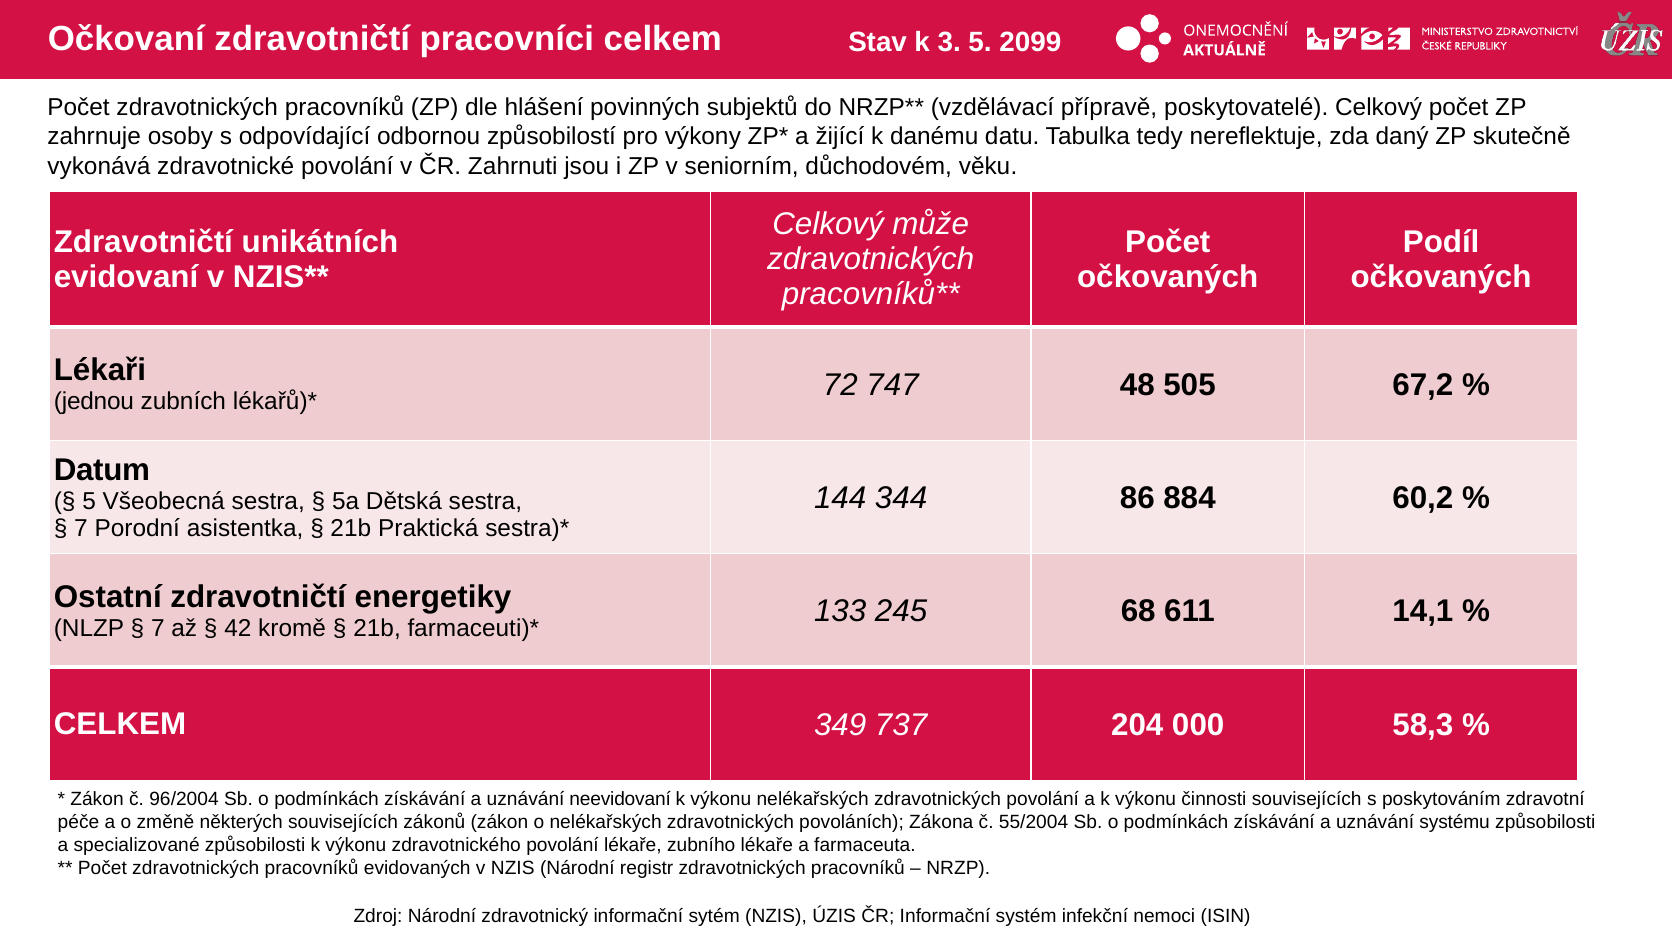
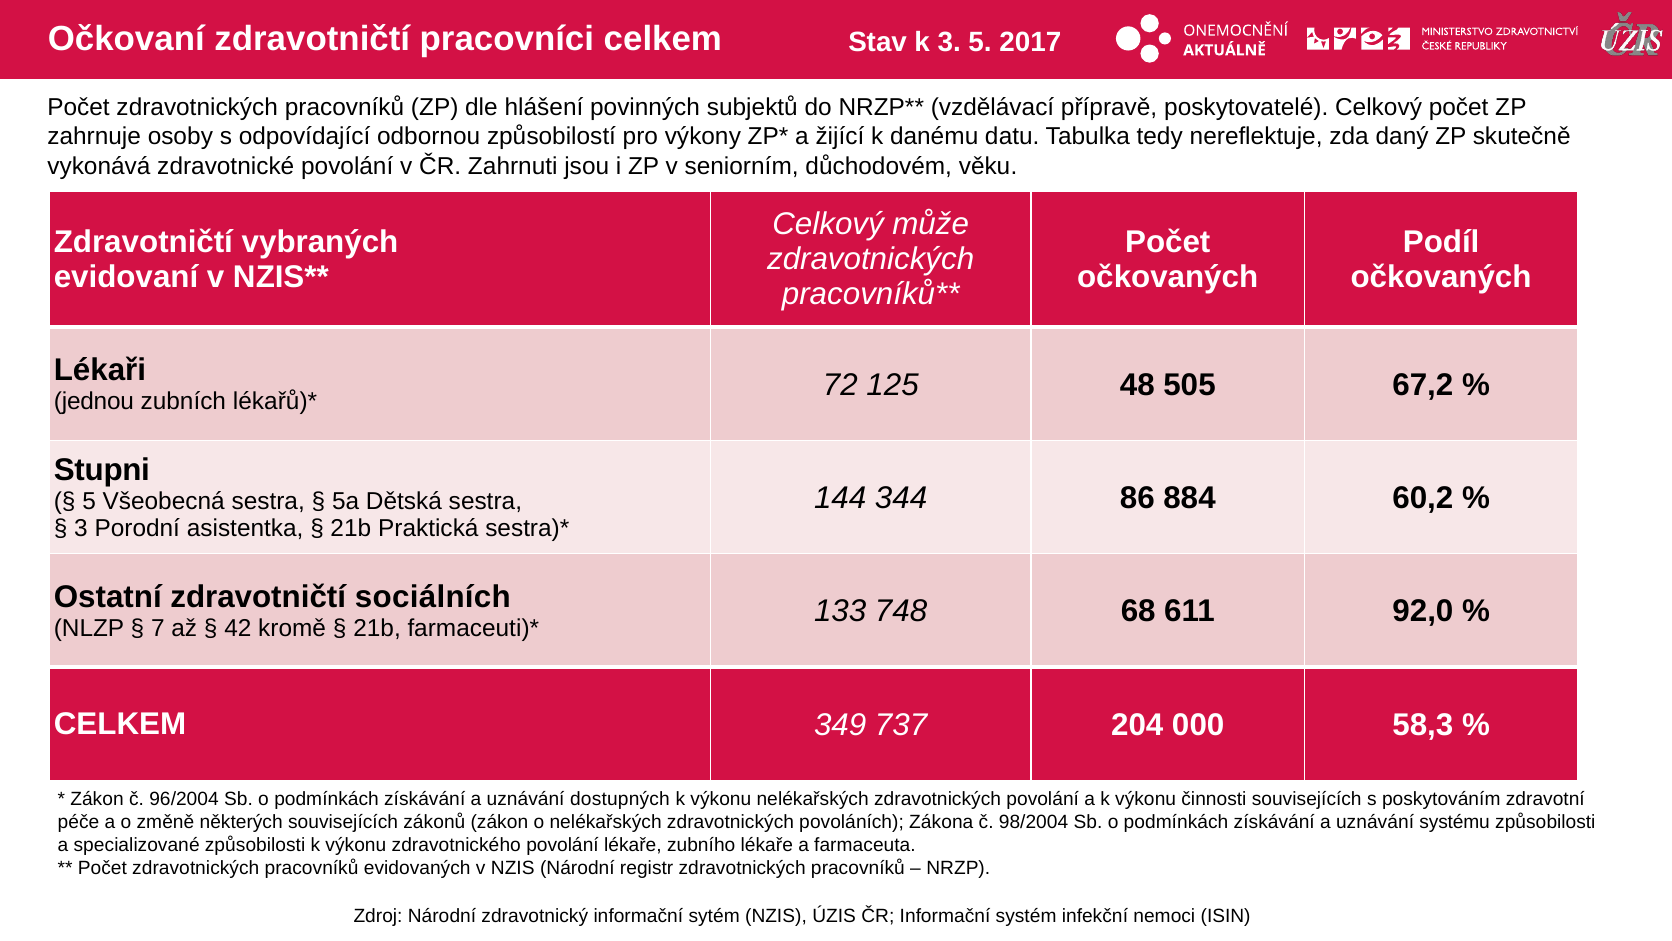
2099: 2099 -> 2017 (1030, 42)
unikátních: unikátních -> vybraných (320, 242)
747: 747 -> 125 (893, 385)
Datum: Datum -> Stupni (102, 470)
7: 7 -> 3 (81, 528)
energetiky: energetiky -> sociálních (433, 597)
245: 245 -> 748 (901, 611)
14,1: 14,1 -> 92,0 (1423, 611)
neevidovaní: neevidovaní -> dostupných (620, 799)
55/2004: 55/2004 -> 98/2004 (1034, 822)
